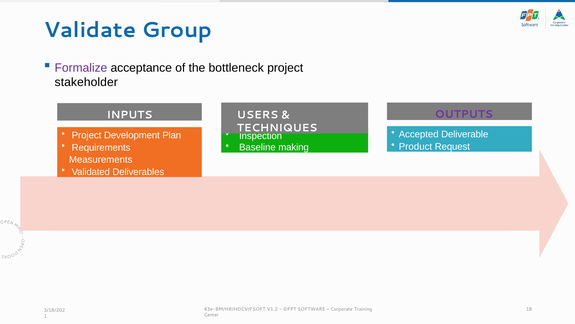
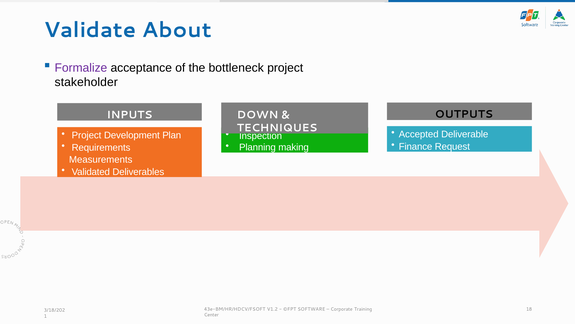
Group: Group -> About (177, 30)
OUTPUTS colour: purple -> black (464, 114)
USERS: USERS -> DOWN (258, 115)
Product: Product -> Finance (416, 146)
Baseline: Baseline -> Planning (257, 147)
